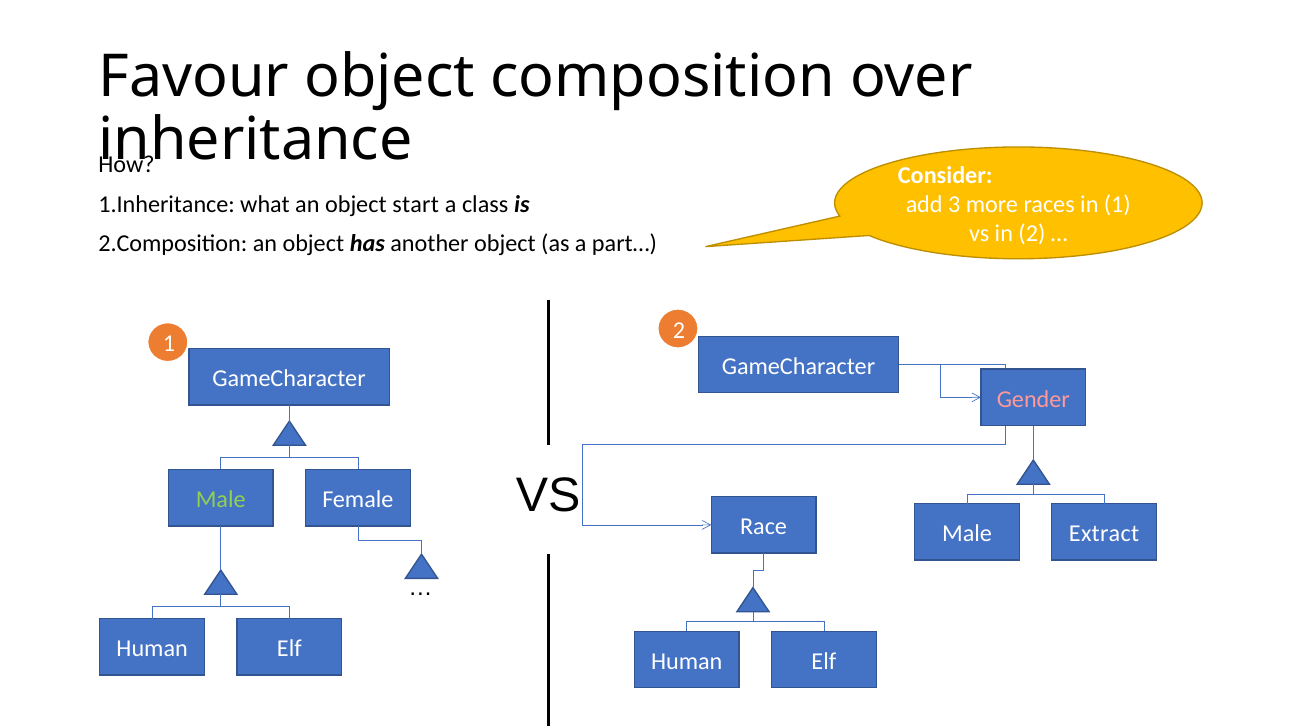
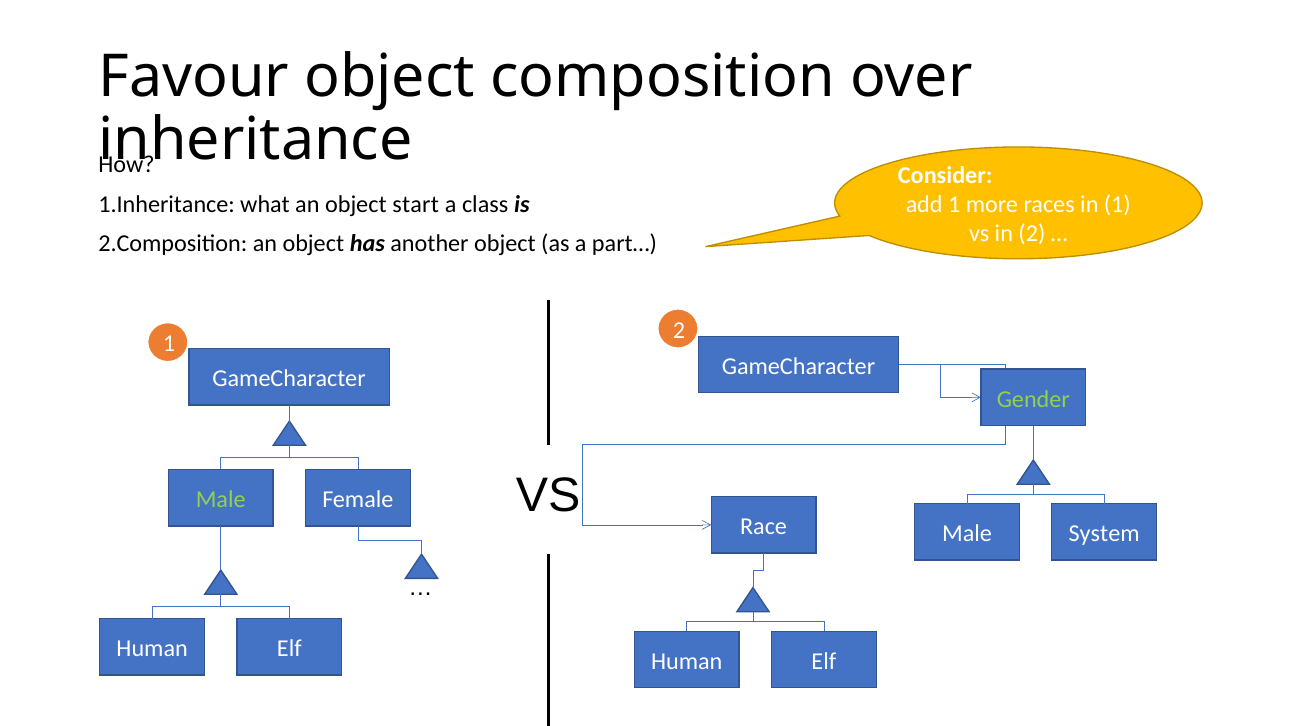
add 3: 3 -> 1 (954, 205)
Gender colour: pink -> light green (1033, 399)
Extract: Extract -> System (1104, 534)
